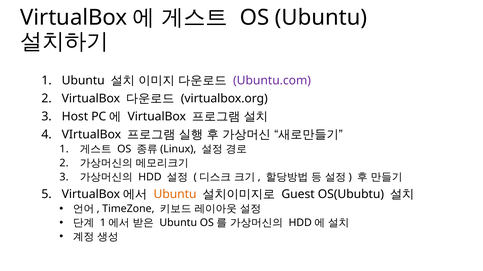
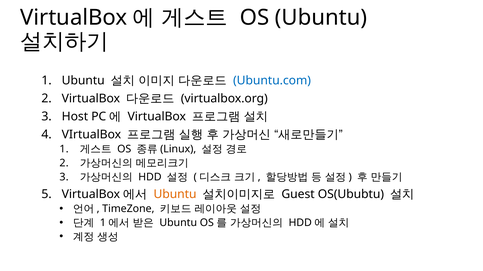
Ubuntu.com colour: purple -> blue (272, 81)
